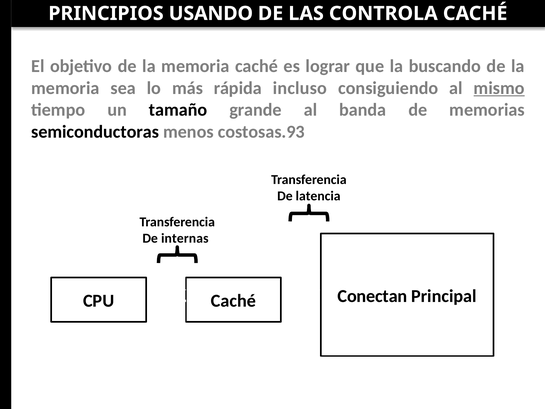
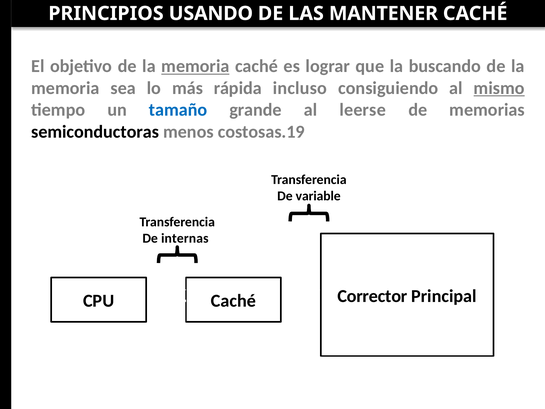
CONTROLA: CONTROLA -> MANTENER (383, 13)
memoria underline: none -> present (195, 66)
tamaño colour: black -> blue (178, 110)
banda: banda -> leerse (363, 110)
costosas.93: costosas.93 -> costosas.19 (261, 132)
latencia: latencia -> variable (318, 196)
Conectan: Conectan -> Corrector (372, 296)
